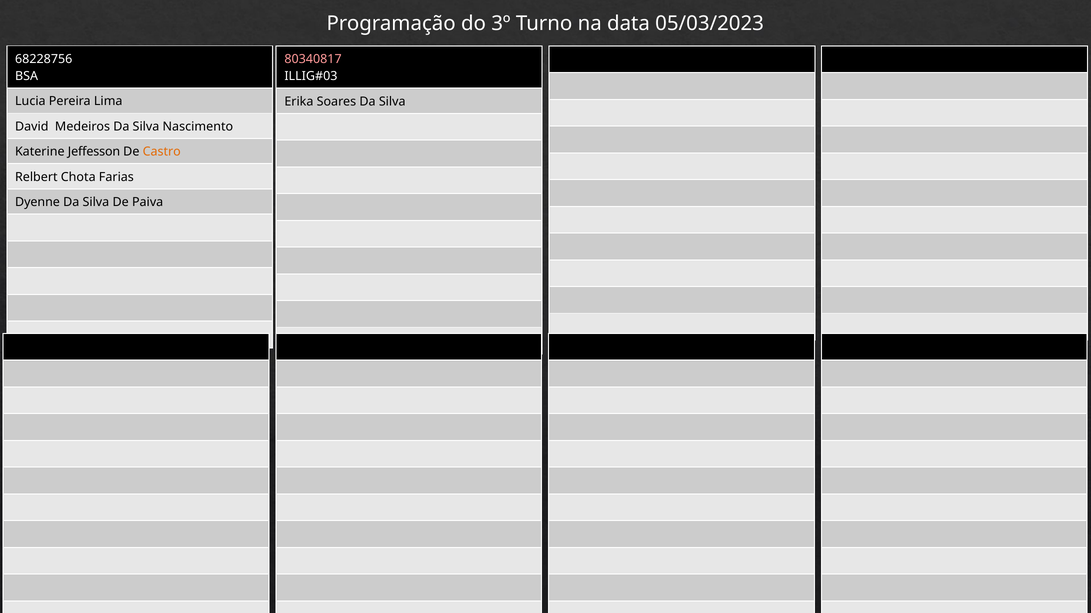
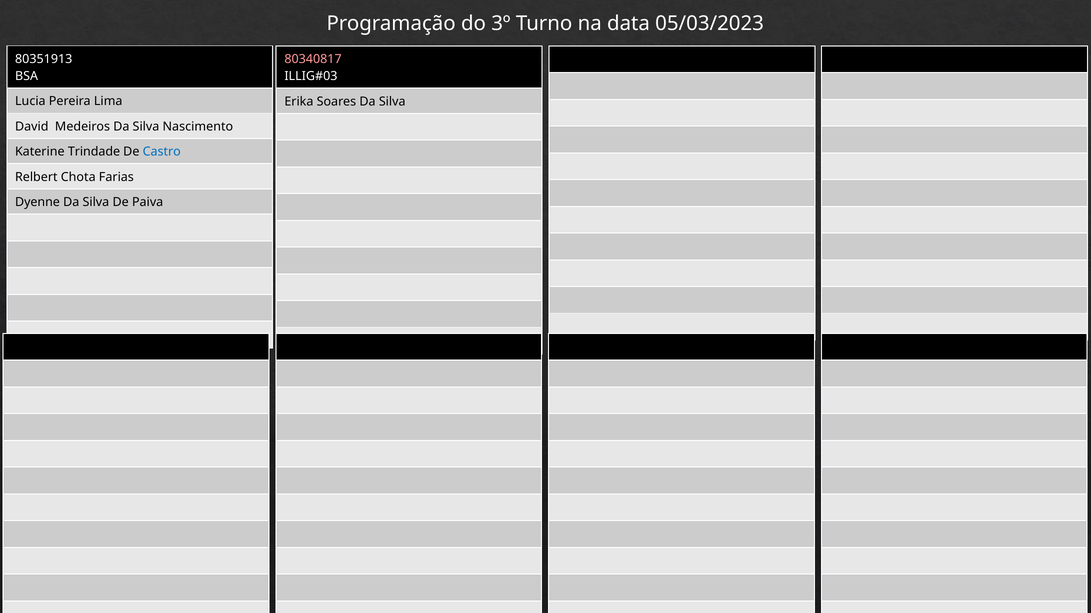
68228756: 68228756 -> 80351913 (44, 59)
Jeffesson: Jeffesson -> Trindade (94, 152)
Castro colour: orange -> blue (162, 152)
